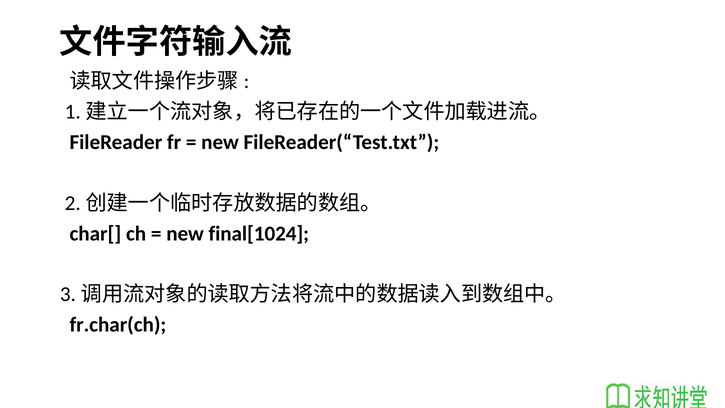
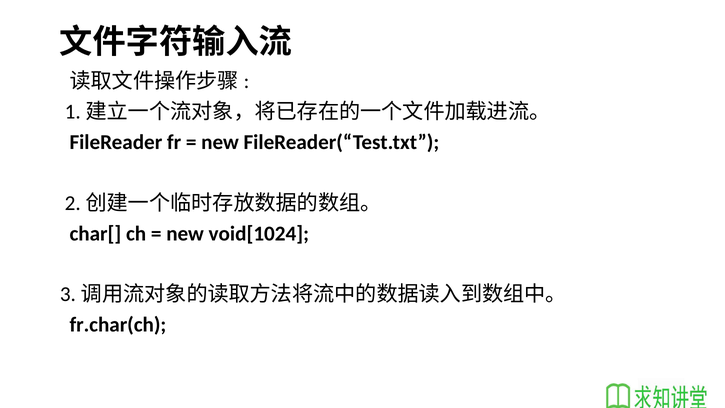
final[1024: final[1024 -> void[1024 (259, 233)
